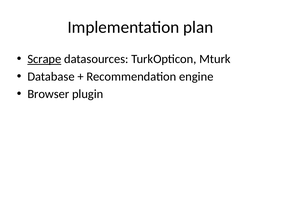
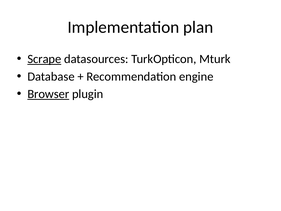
Browser underline: none -> present (48, 94)
